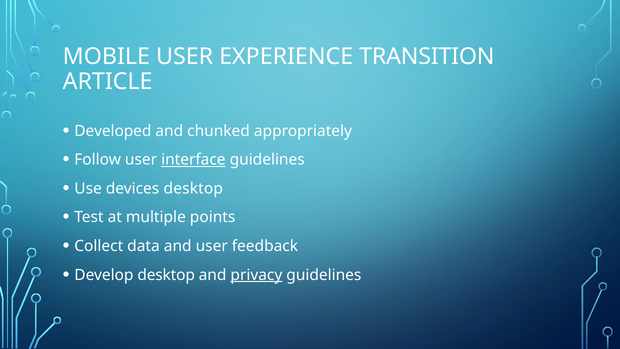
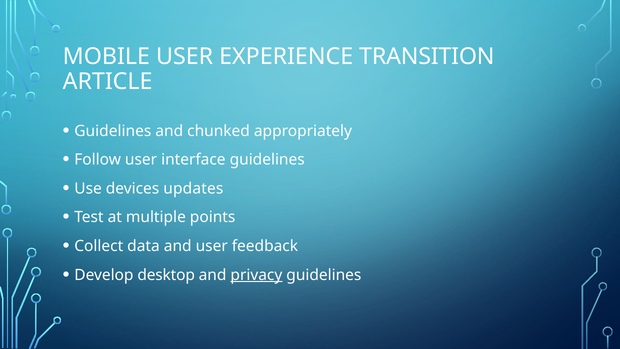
Developed: Developed -> Guidelines (113, 131)
interface underline: present -> none (193, 160)
devices desktop: desktop -> updates (193, 188)
